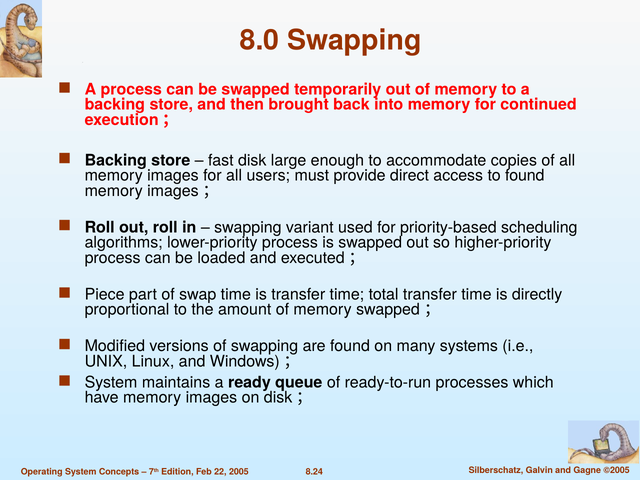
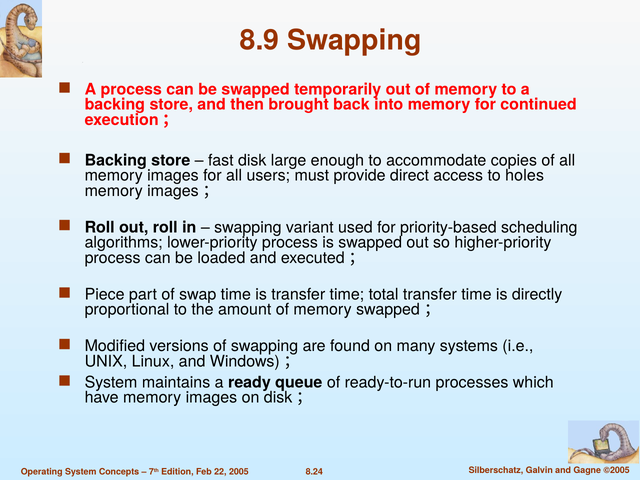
8.0: 8.0 -> 8.9 (259, 40)
to found: found -> holes (525, 176)
